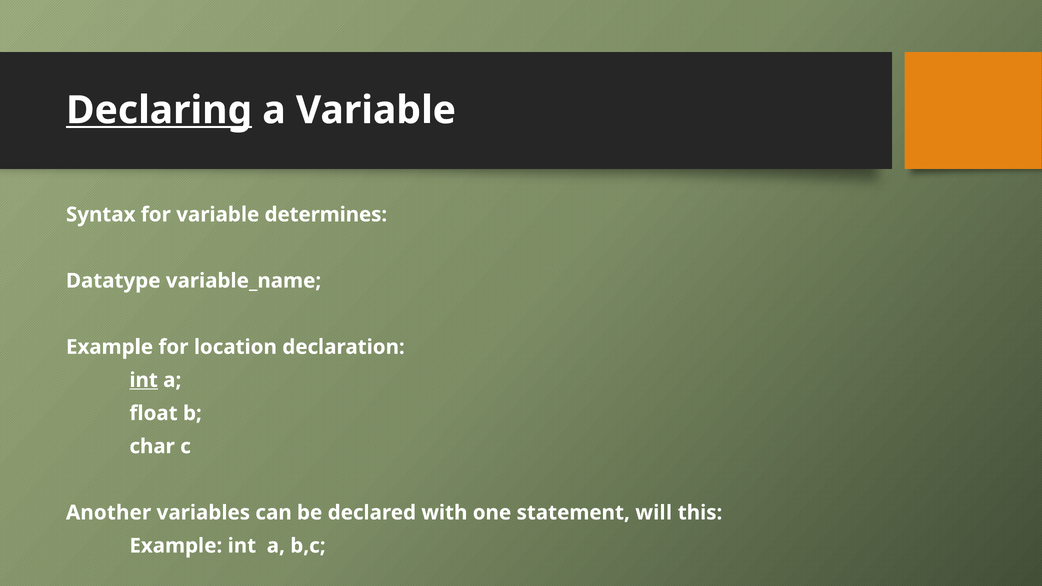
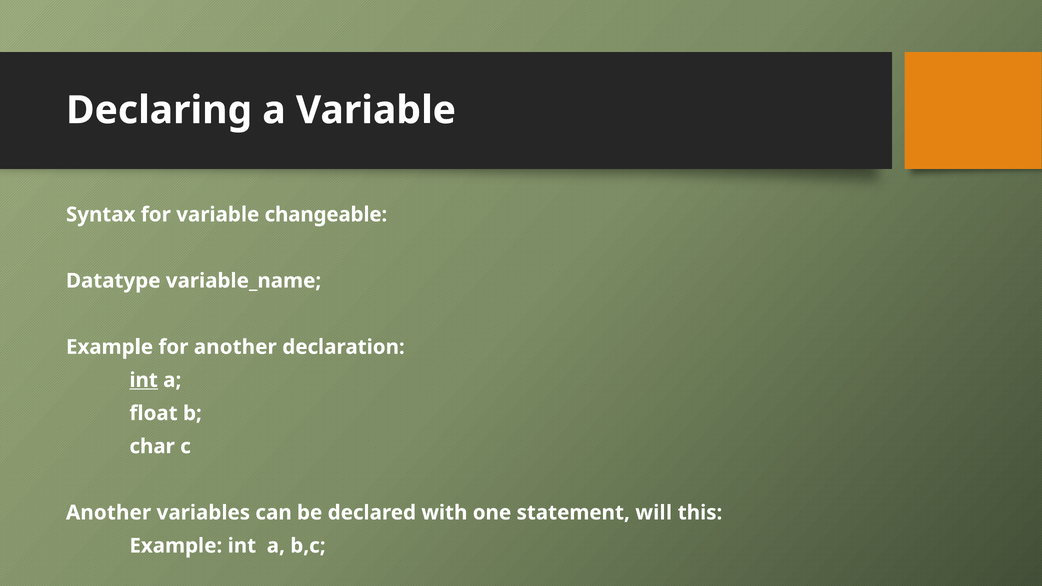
Declaring underline: present -> none (159, 110)
determines: determines -> changeable (326, 215)
for location: location -> another (235, 347)
